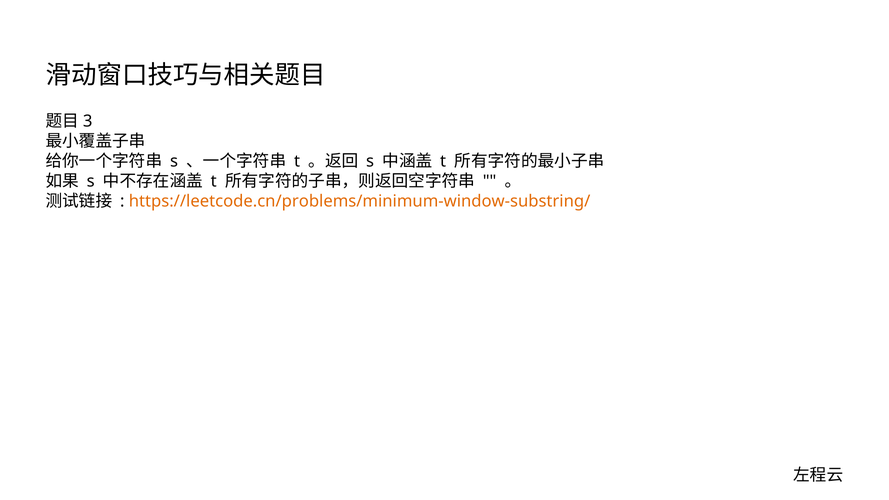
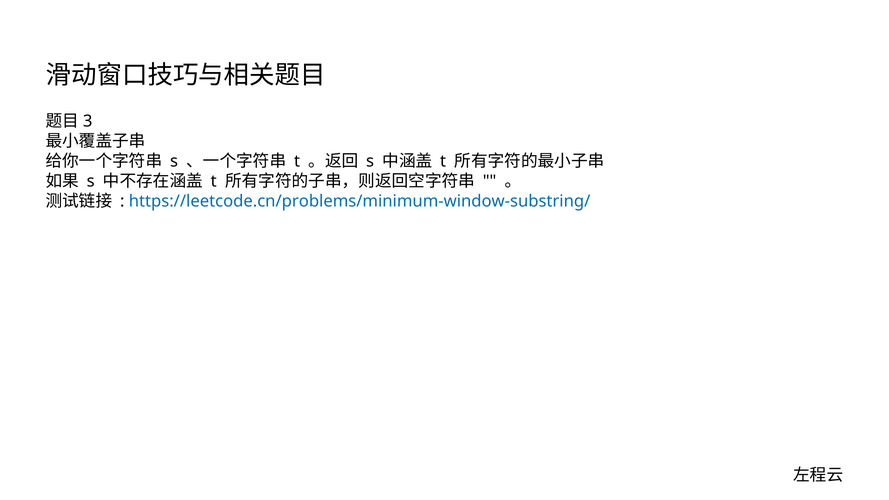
https://leetcode.cn/problems/minimum-window-substring/ colour: orange -> blue (360, 201)
